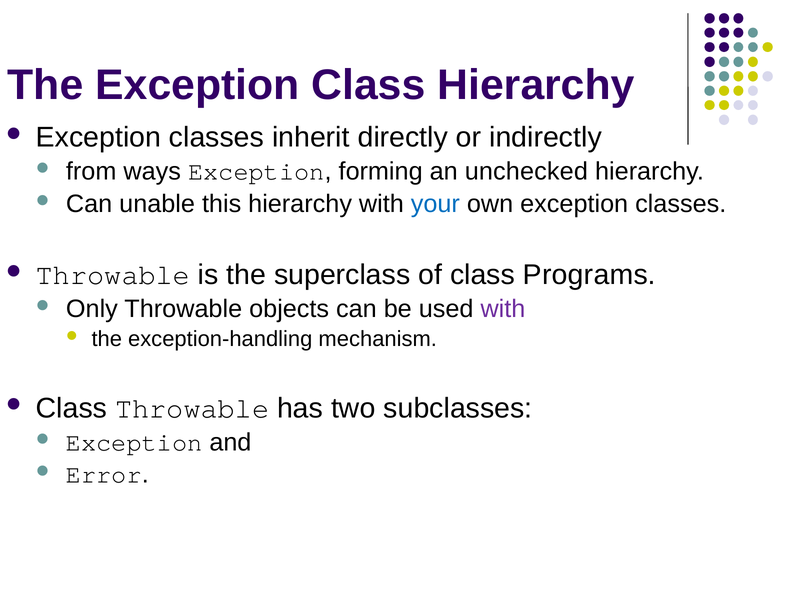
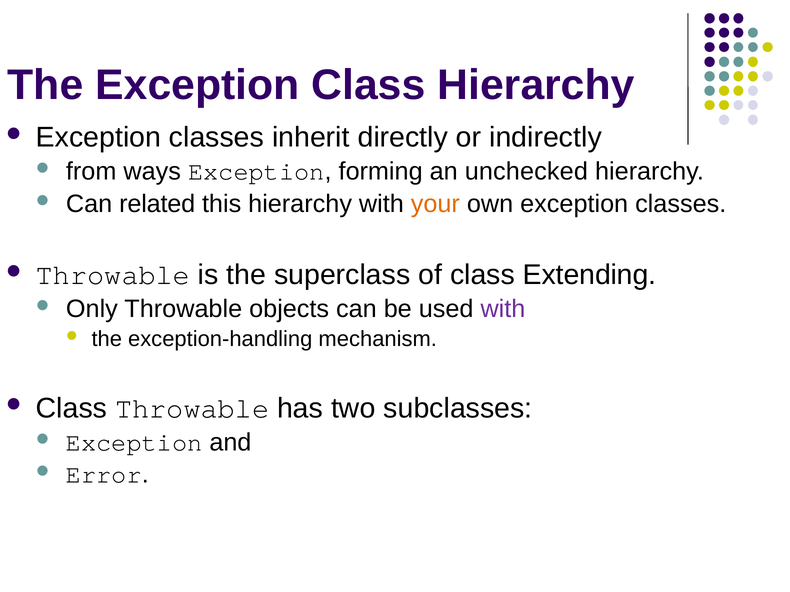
unable: unable -> related (157, 204)
your colour: blue -> orange (435, 204)
Programs: Programs -> Extending (590, 275)
